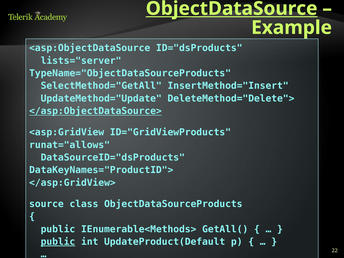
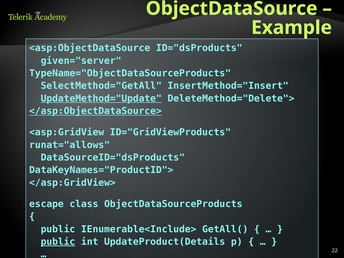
ObjectDataSource underline: present -> none (232, 8)
lists="server: lists="server -> given="server (81, 61)
UpdateMethod="Update underline: none -> present (101, 98)
source: source -> escape (46, 204)
IEnumerable<Methods>: IEnumerable<Methods> -> IEnumerable<Include> (139, 229)
UpdateProduct(Default: UpdateProduct(Default -> UpdateProduct(Details (165, 242)
